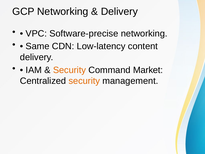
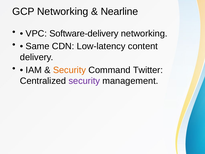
Delivery: Delivery -> Nearline (119, 12)
Software-precise: Software-precise -> Software-delivery (84, 33)
Market: Market -> Twitter (148, 70)
security colour: orange -> purple (84, 81)
